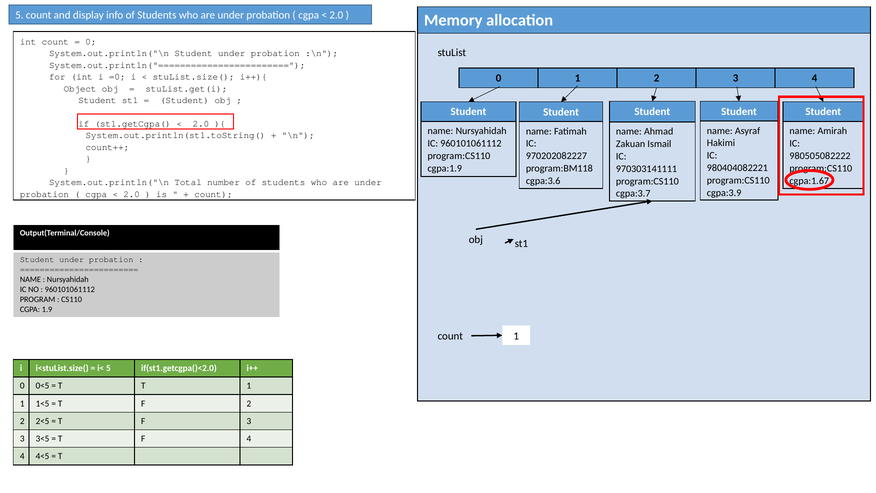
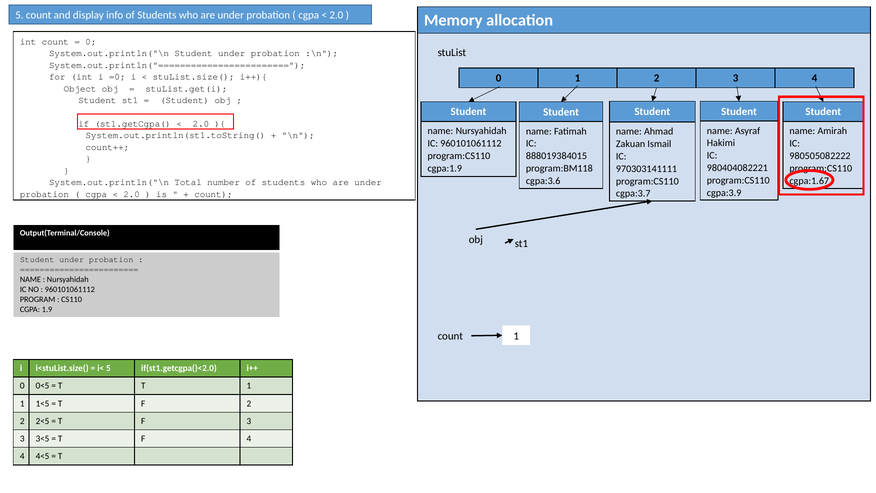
970202082227: 970202082227 -> 888019384015 (556, 156)
